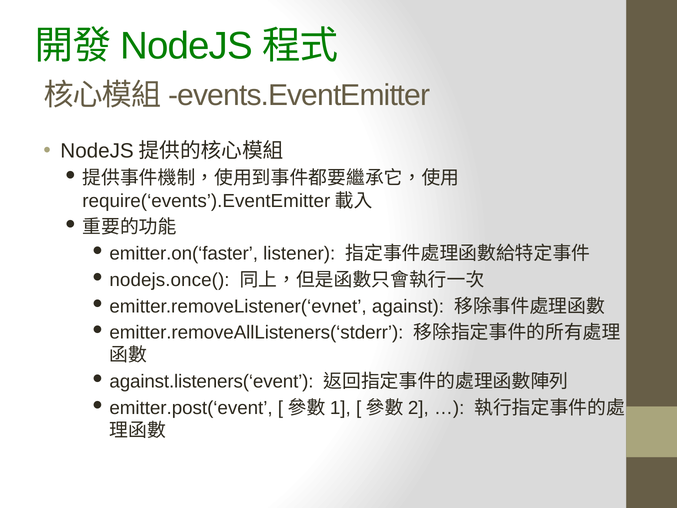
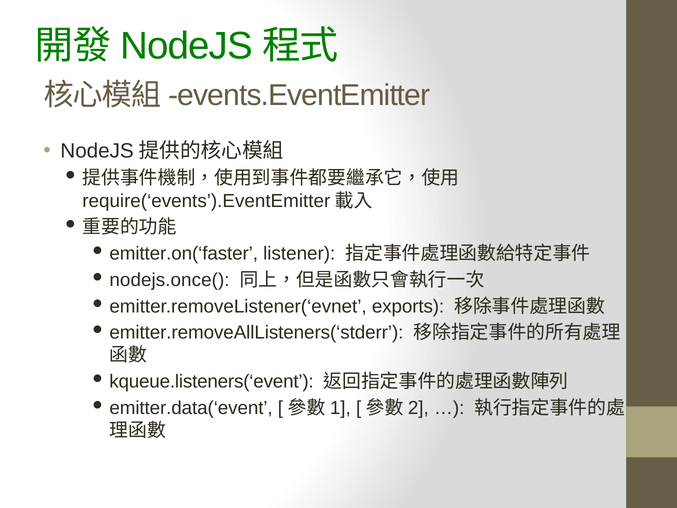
against: against -> exports (408, 306)
against.listeners(‘event: against.listeners(‘event -> kqueue.listeners(‘event (212, 381)
emitter.post(‘event: emitter.post(‘event -> emitter.data(‘event (191, 408)
